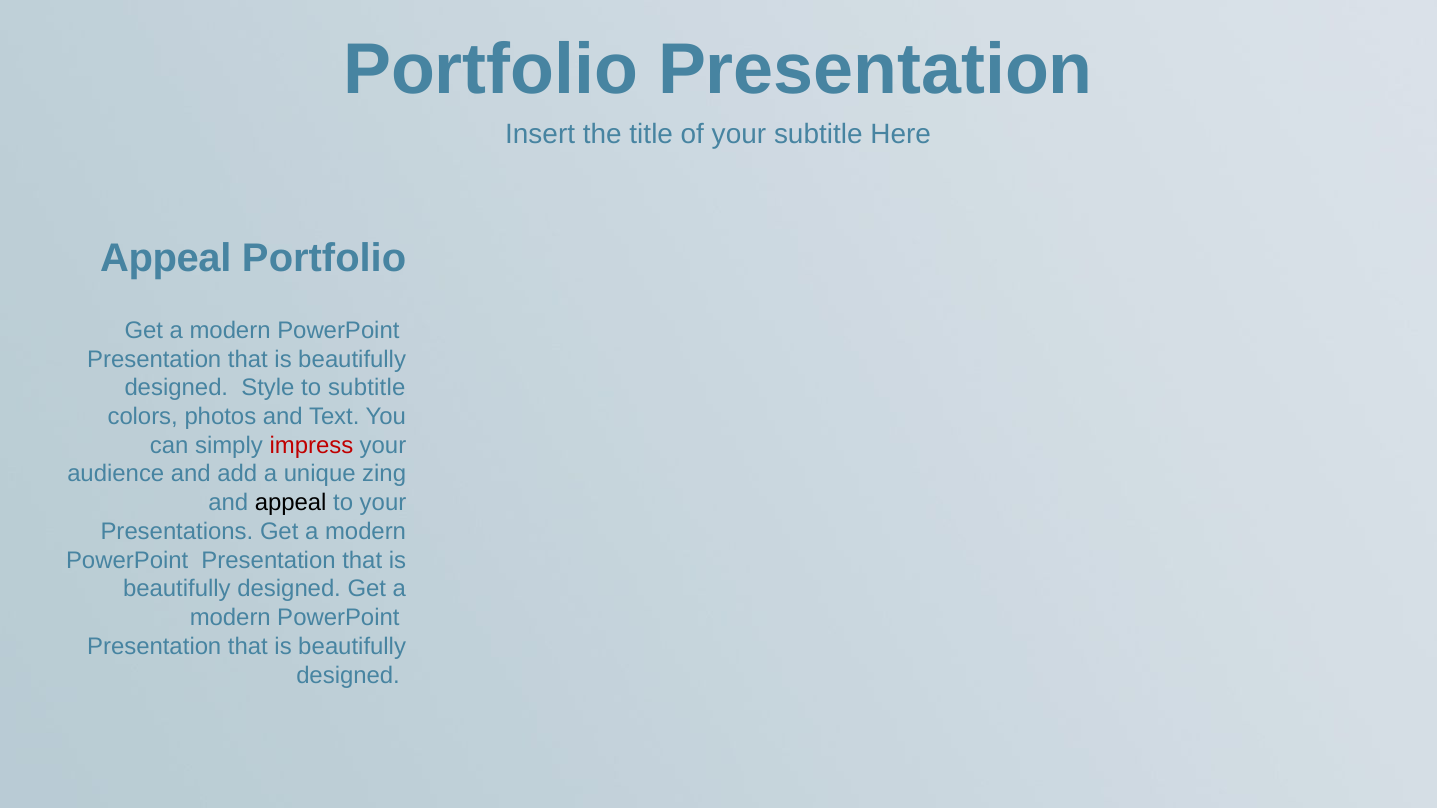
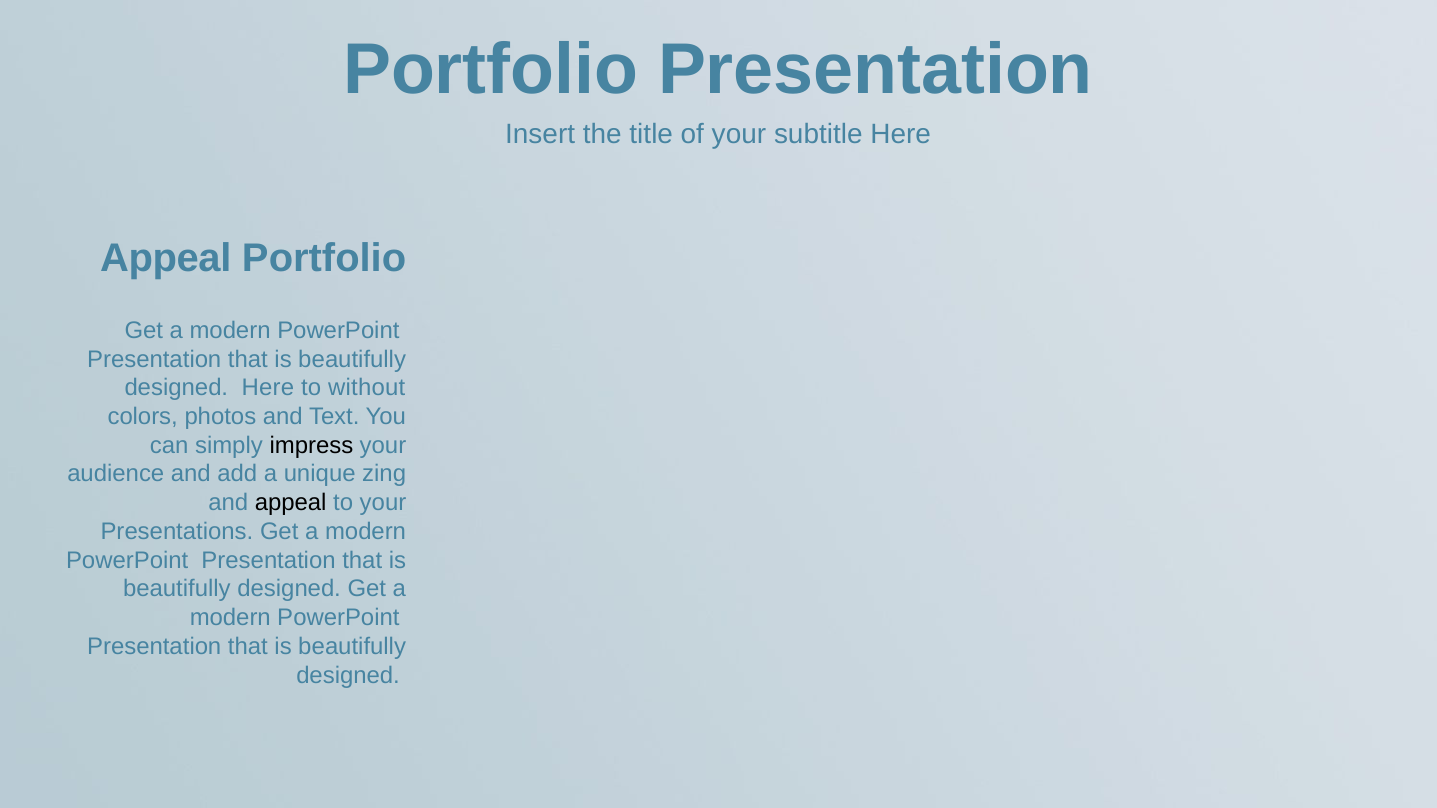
designed Style: Style -> Here (268, 388)
to subtitle: subtitle -> without (367, 388)
impress colour: red -> black (311, 446)
